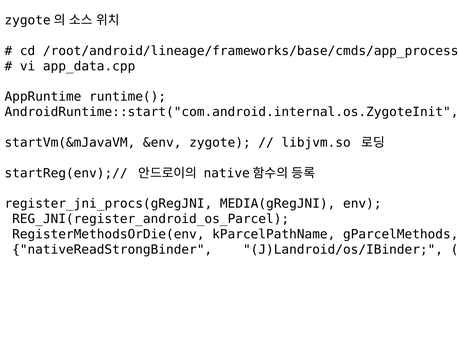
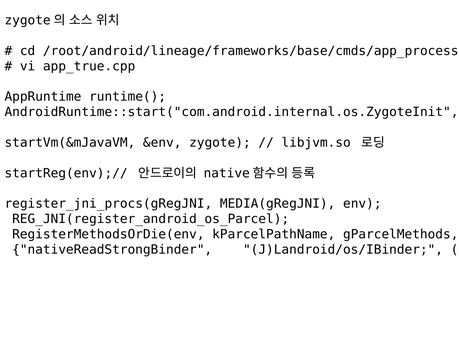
app_data.cpp: app_data.cpp -> app_true.cpp (89, 66)
